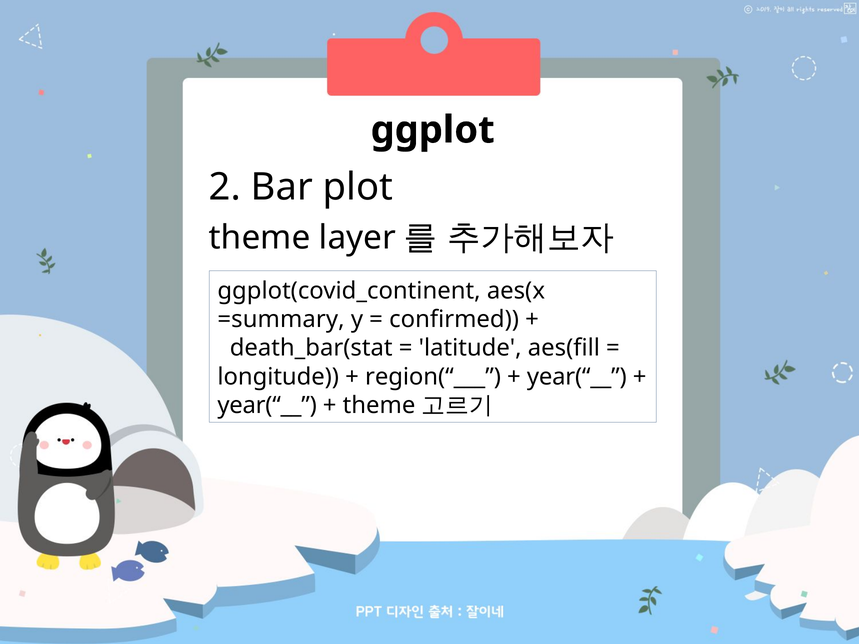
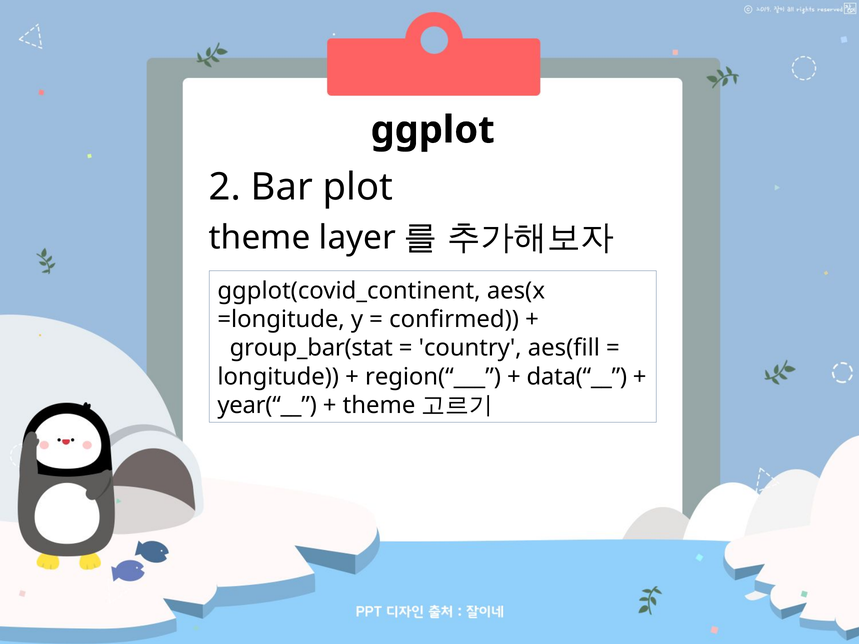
=summary: =summary -> =longitude (281, 320)
death_bar(stat: death_bar(stat -> group_bar(stat (311, 348)
latitude: latitude -> country (470, 348)
year(“__: year(“__ -> data(“__ (577, 377)
